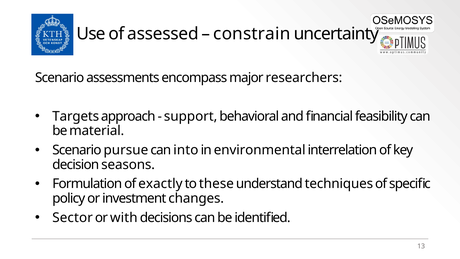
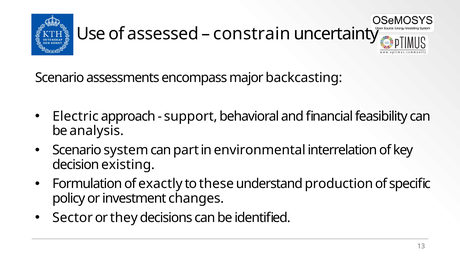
researchers: researchers -> backcasting (304, 78)
Targets: Targets -> Electric (76, 116)
material: material -> analysis (97, 131)
pursue: pursue -> system (126, 150)
into: into -> part (186, 150)
seasons: seasons -> existing (128, 164)
techniques: techniques -> production (339, 184)
with: with -> they (124, 217)
